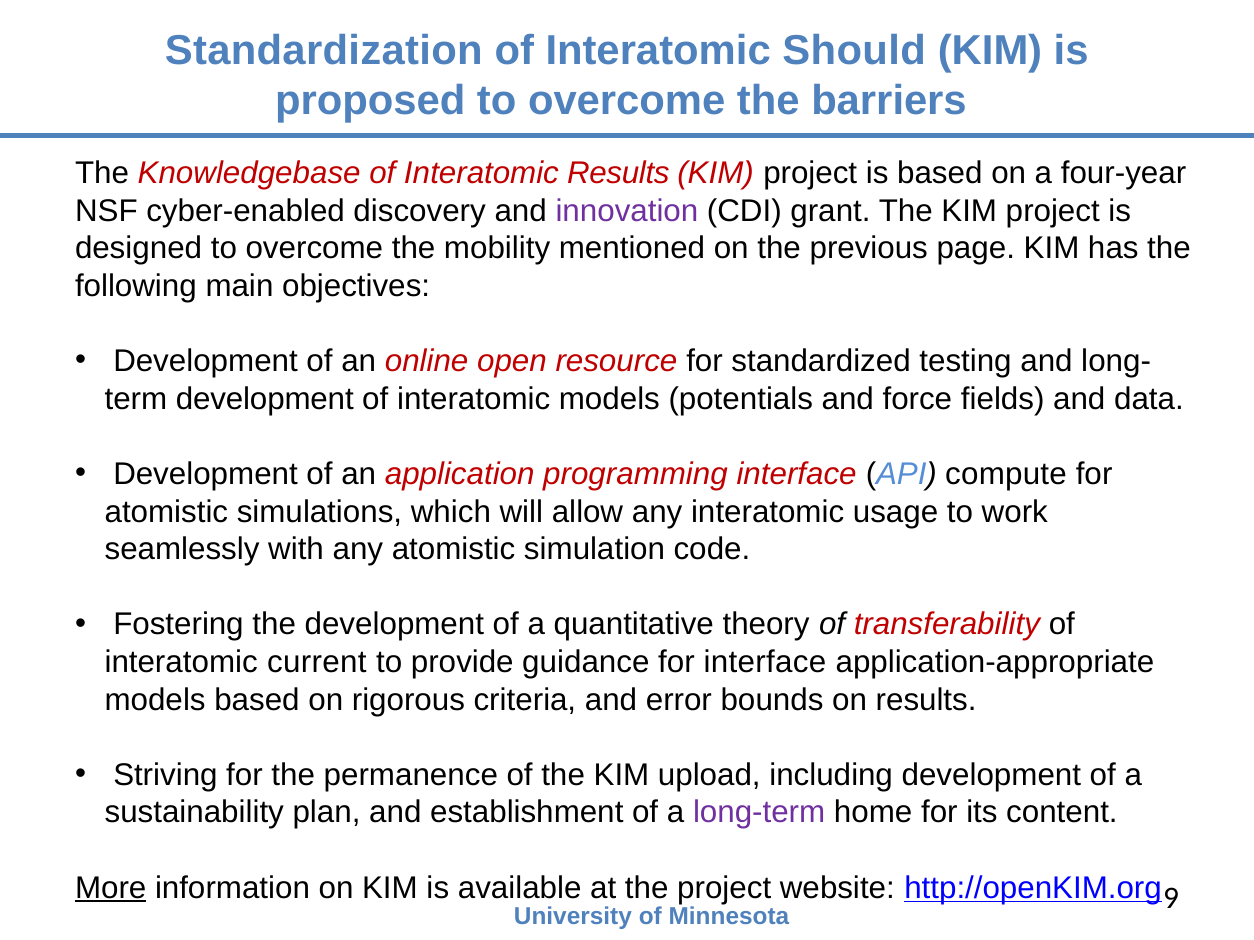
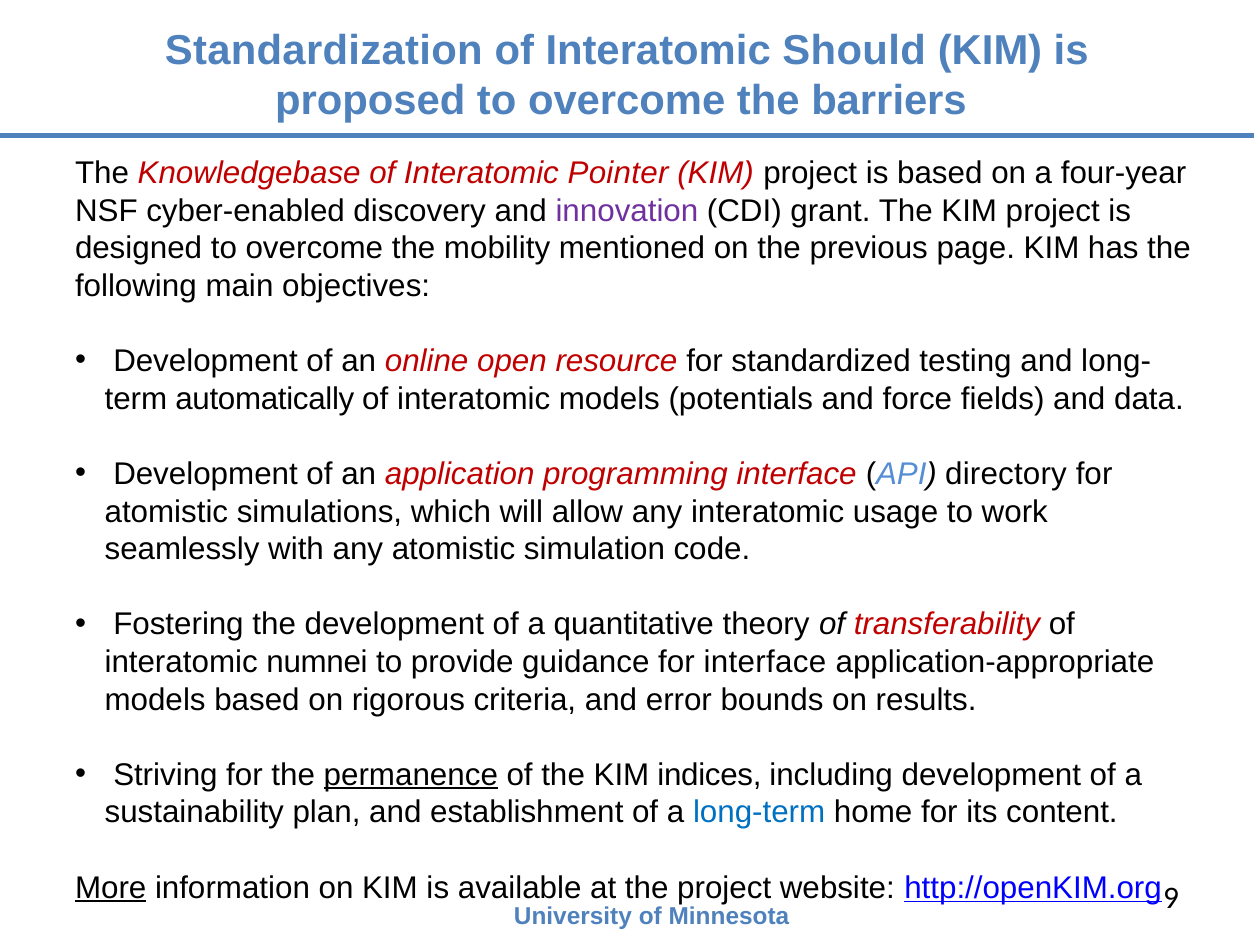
Interatomic Results: Results -> Pointer (618, 173)
development: development -> automatically (265, 399)
compute: compute -> directory (1006, 474)
current: current -> numnei (317, 662)
permanence underline: none -> present (411, 775)
upload: upload -> indices (709, 775)
long-term colour: purple -> blue (759, 813)
